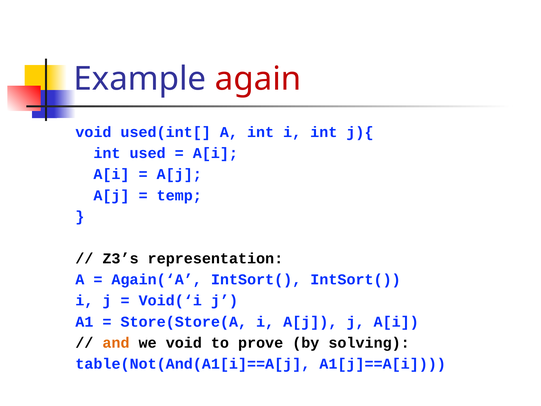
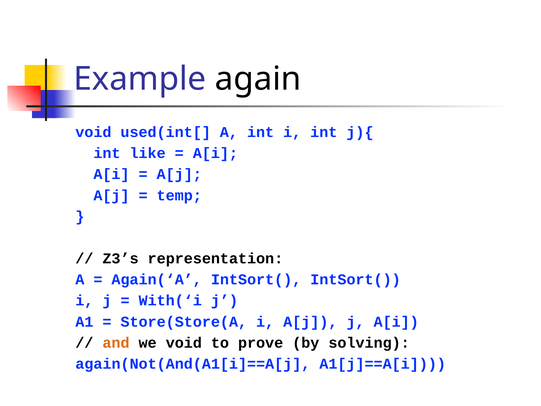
again colour: red -> black (258, 79)
used: used -> like (148, 153)
Void(‘i: Void(‘i -> With(‘i (170, 301)
table(Not(And(A1[i]==A[j: table(Not(And(A1[i]==A[j -> again(Not(And(A1[i]==A[j (193, 364)
